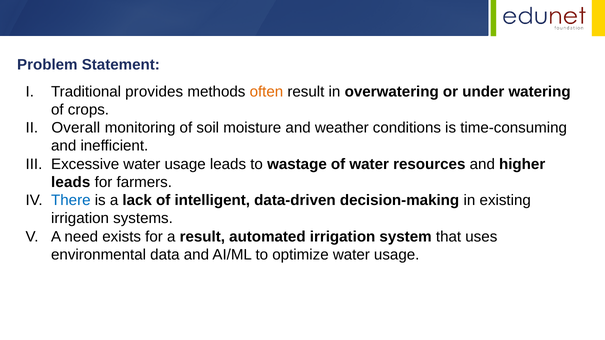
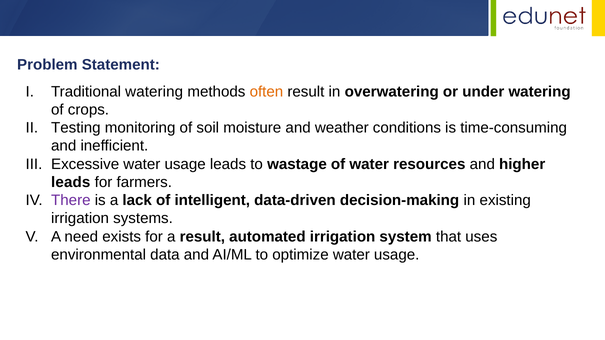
Traditional provides: provides -> watering (154, 92)
Overall: Overall -> Testing (76, 128)
There colour: blue -> purple (71, 200)
